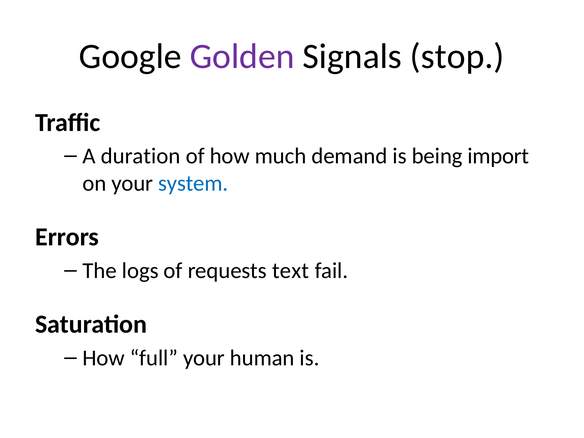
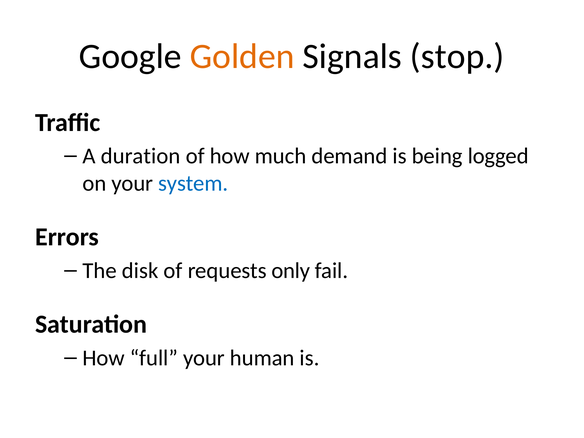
Golden colour: purple -> orange (242, 57)
import: import -> logged (498, 156)
logs: logs -> disk (140, 271)
text: text -> only (291, 271)
